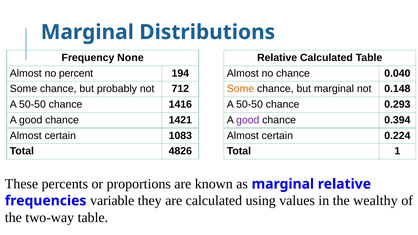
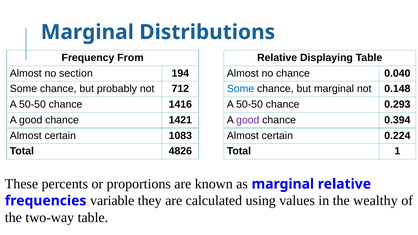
None: None -> From (130, 58)
Relative Calculated: Calculated -> Displaying (326, 58)
percent: percent -> section (76, 73)
Some colour: orange -> blue (241, 89)
